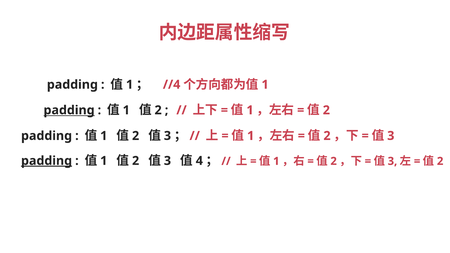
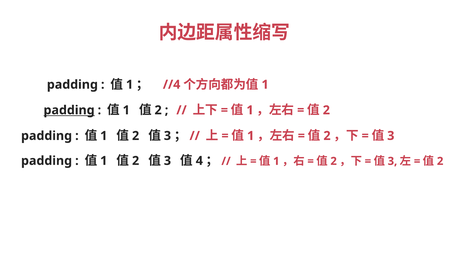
padding underline: present -> none (47, 161)
